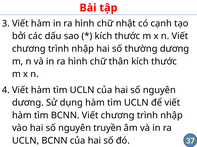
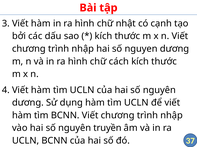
thường: thường -> nguyen (141, 49)
thân: thân -> cách (119, 62)
